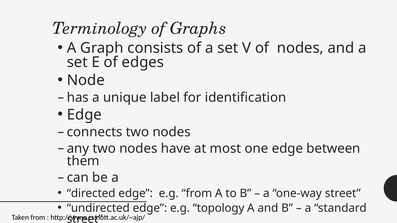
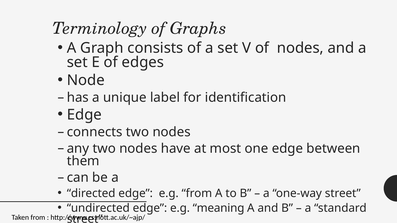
topology: topology -> meaning (219, 208)
